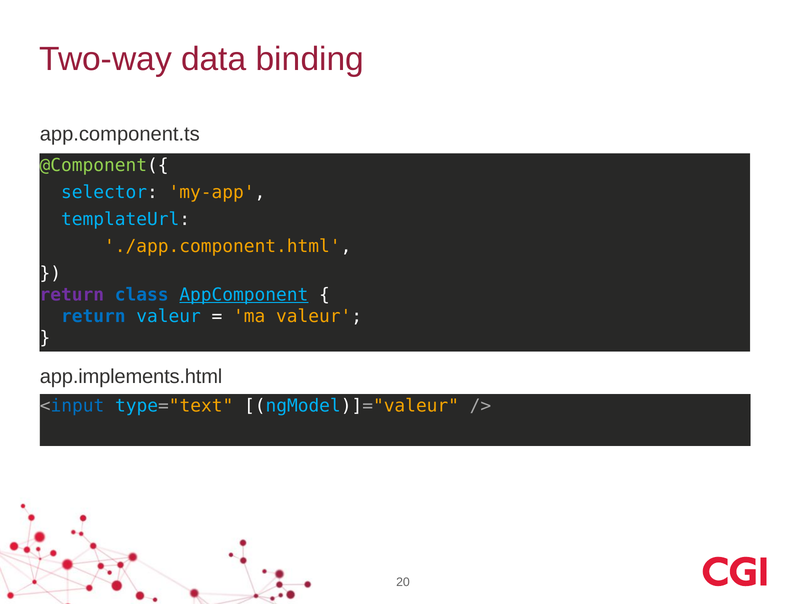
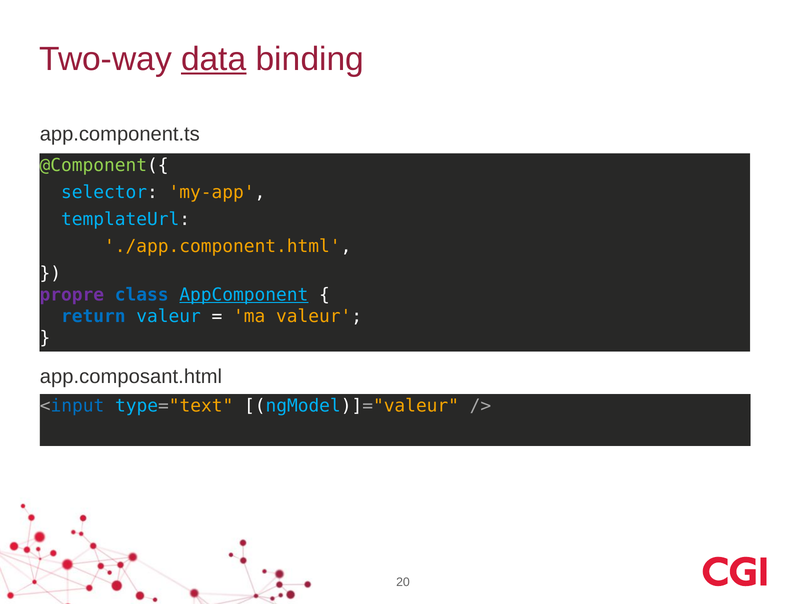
data underline: none -> present (214, 59)
return: return -> propre (72, 295)
app.implements.html: app.implements.html -> app.composant.html (131, 377)
